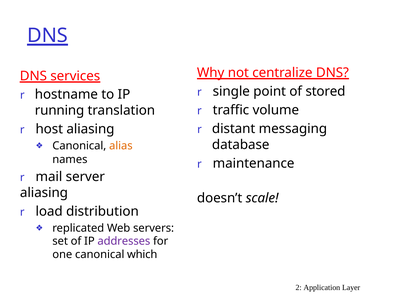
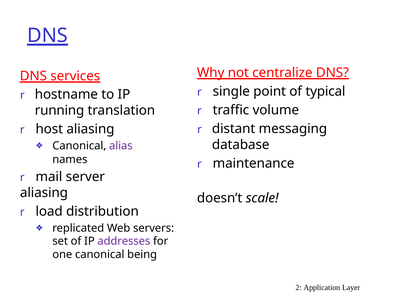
stored: stored -> typical (325, 91)
alias colour: orange -> purple (121, 146)
which: which -> being (142, 254)
